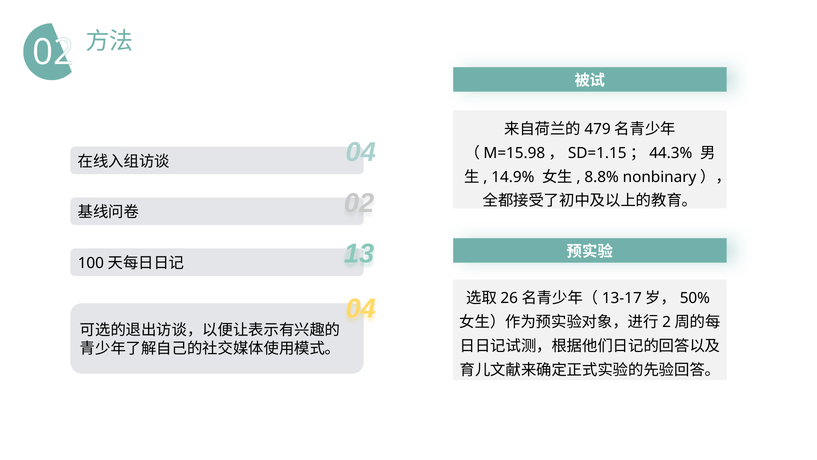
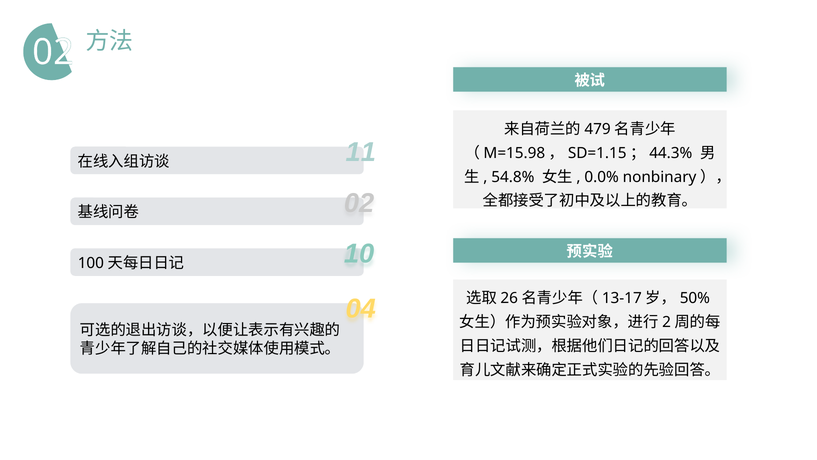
04: 04 -> 11 (361, 152)
14.9%: 14.9% -> 54.8% (513, 177)
8.8%: 8.8% -> 0.0% (602, 177)
13: 13 -> 10 (359, 254)
